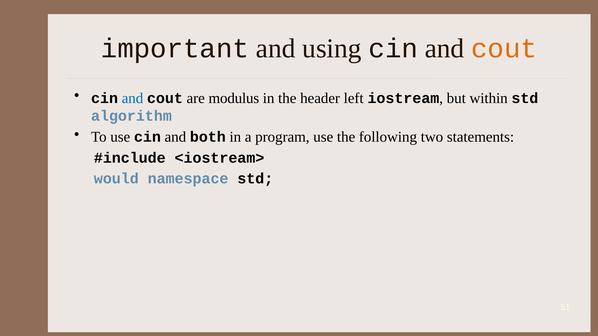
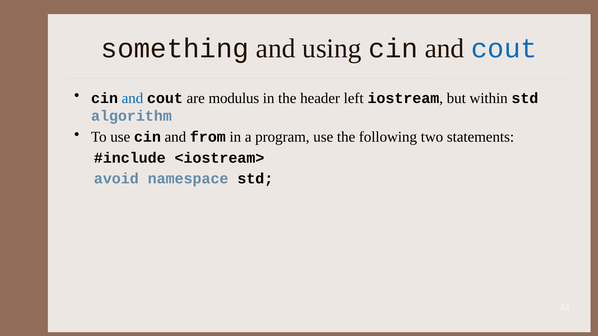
important: important -> something (175, 49)
cout colour: orange -> blue (504, 49)
both: both -> from (208, 137)
would: would -> avoid (116, 179)
